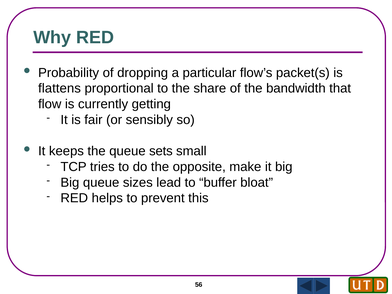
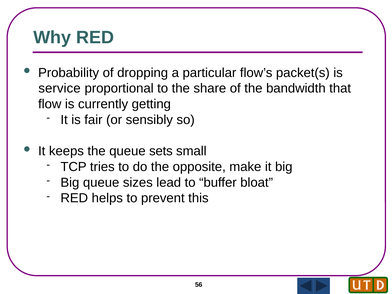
flattens: flattens -> service (59, 88)
